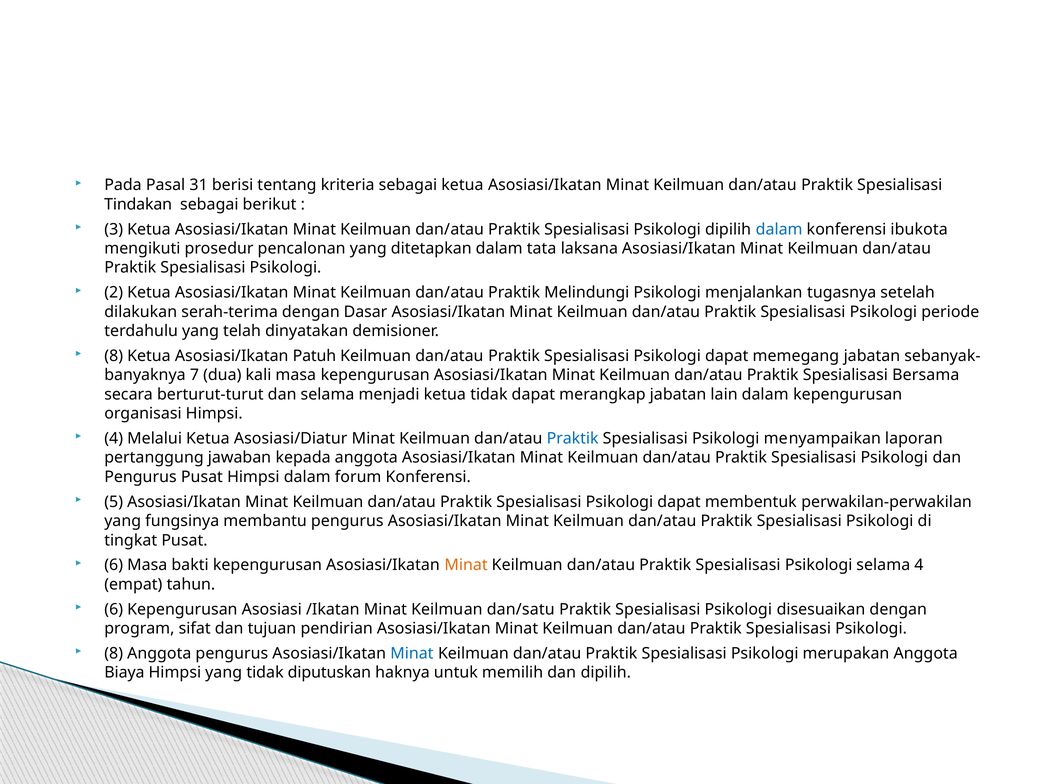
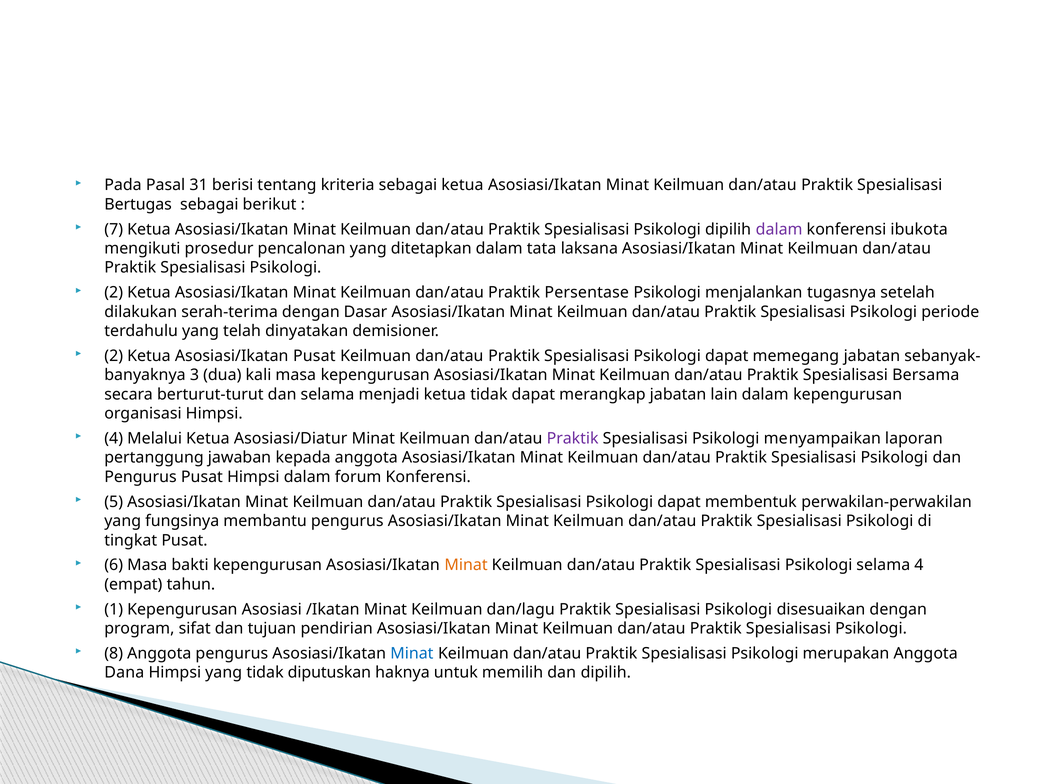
Tindakan: Tindakan -> Bertugas (138, 204)
3: 3 -> 7 (114, 229)
dalam colour: blue -> purple (779, 229)
Melindungi: Melindungi -> Persentase (587, 293)
8: 8 -> 2 (114, 356)
Asosiasi/Ikatan Patuh: Patuh -> Pusat (314, 356)
7: 7 -> 3 (194, 375)
Praktik colour: blue -> purple (573, 438)
6: 6 -> 1 (114, 609)
dan/satu: dan/satu -> dan/lagu (521, 609)
Biaya: Biaya -> Dana (124, 673)
